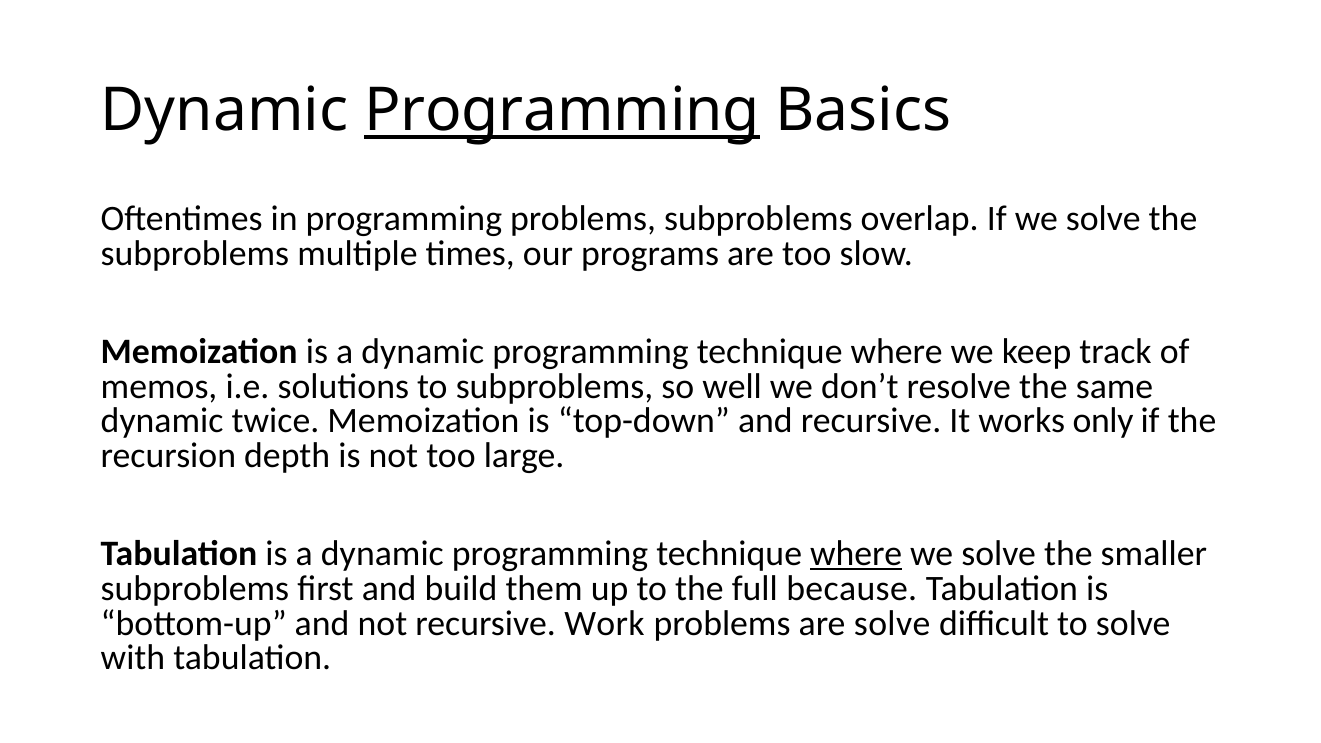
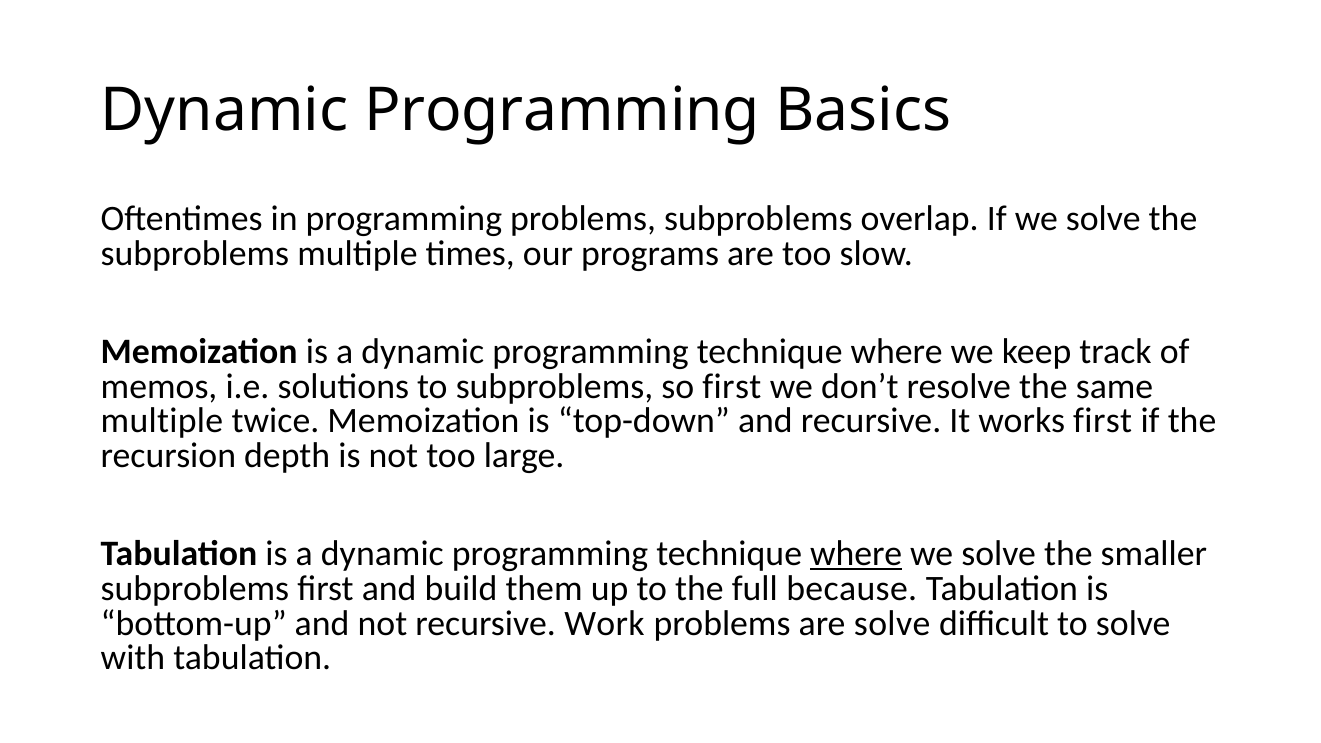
Programming underline: present -> none (562, 111)
so well: well -> first (732, 386)
dynamic: dynamic -> multiple (162, 421)
works only: only -> first (1103, 421)
